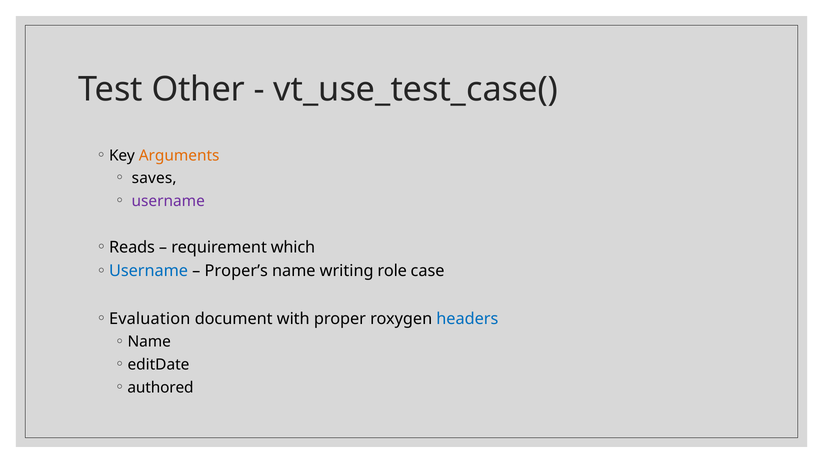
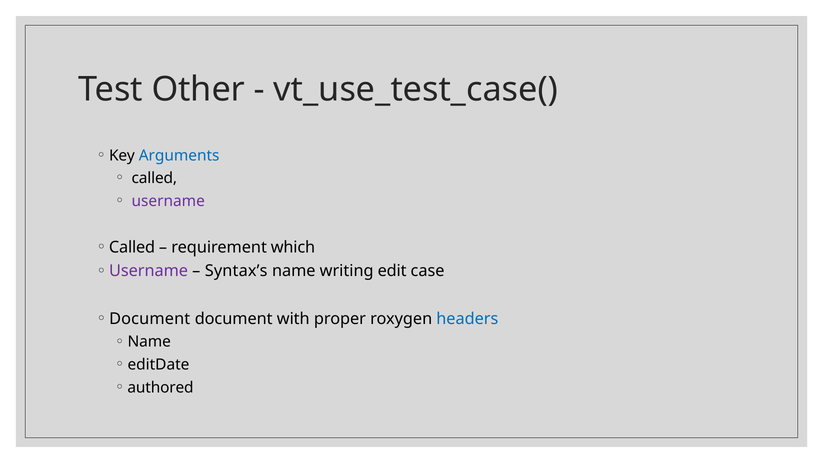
Arguments colour: orange -> blue (179, 155)
saves: saves -> called (154, 178)
Reads: Reads -> Called (132, 247)
Username colour: blue -> purple (149, 271)
Proper’s: Proper’s -> Syntax’s (236, 271)
role: role -> edit (392, 271)
Evaluation: Evaluation -> Document (150, 319)
